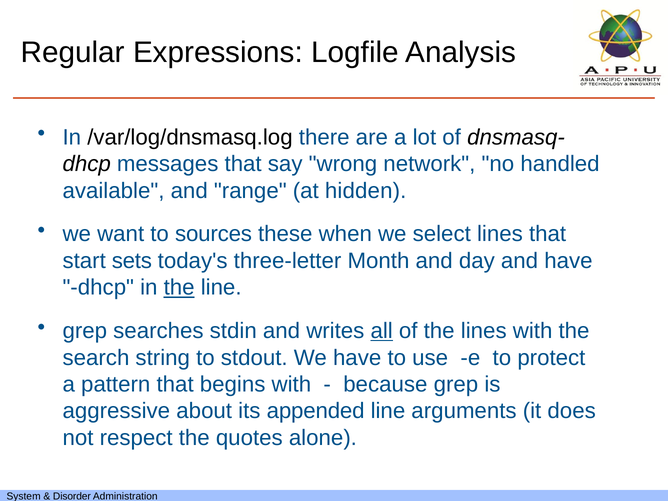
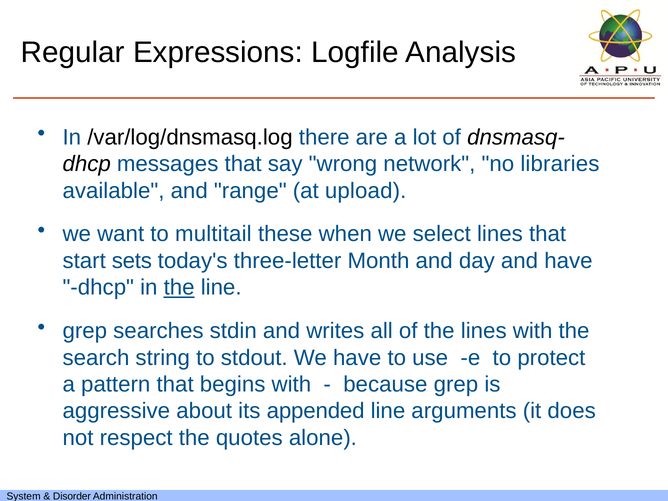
handled: handled -> libraries (560, 164)
hidden: hidden -> upload (366, 191)
sources: sources -> multitail (213, 234)
all underline: present -> none (382, 331)
